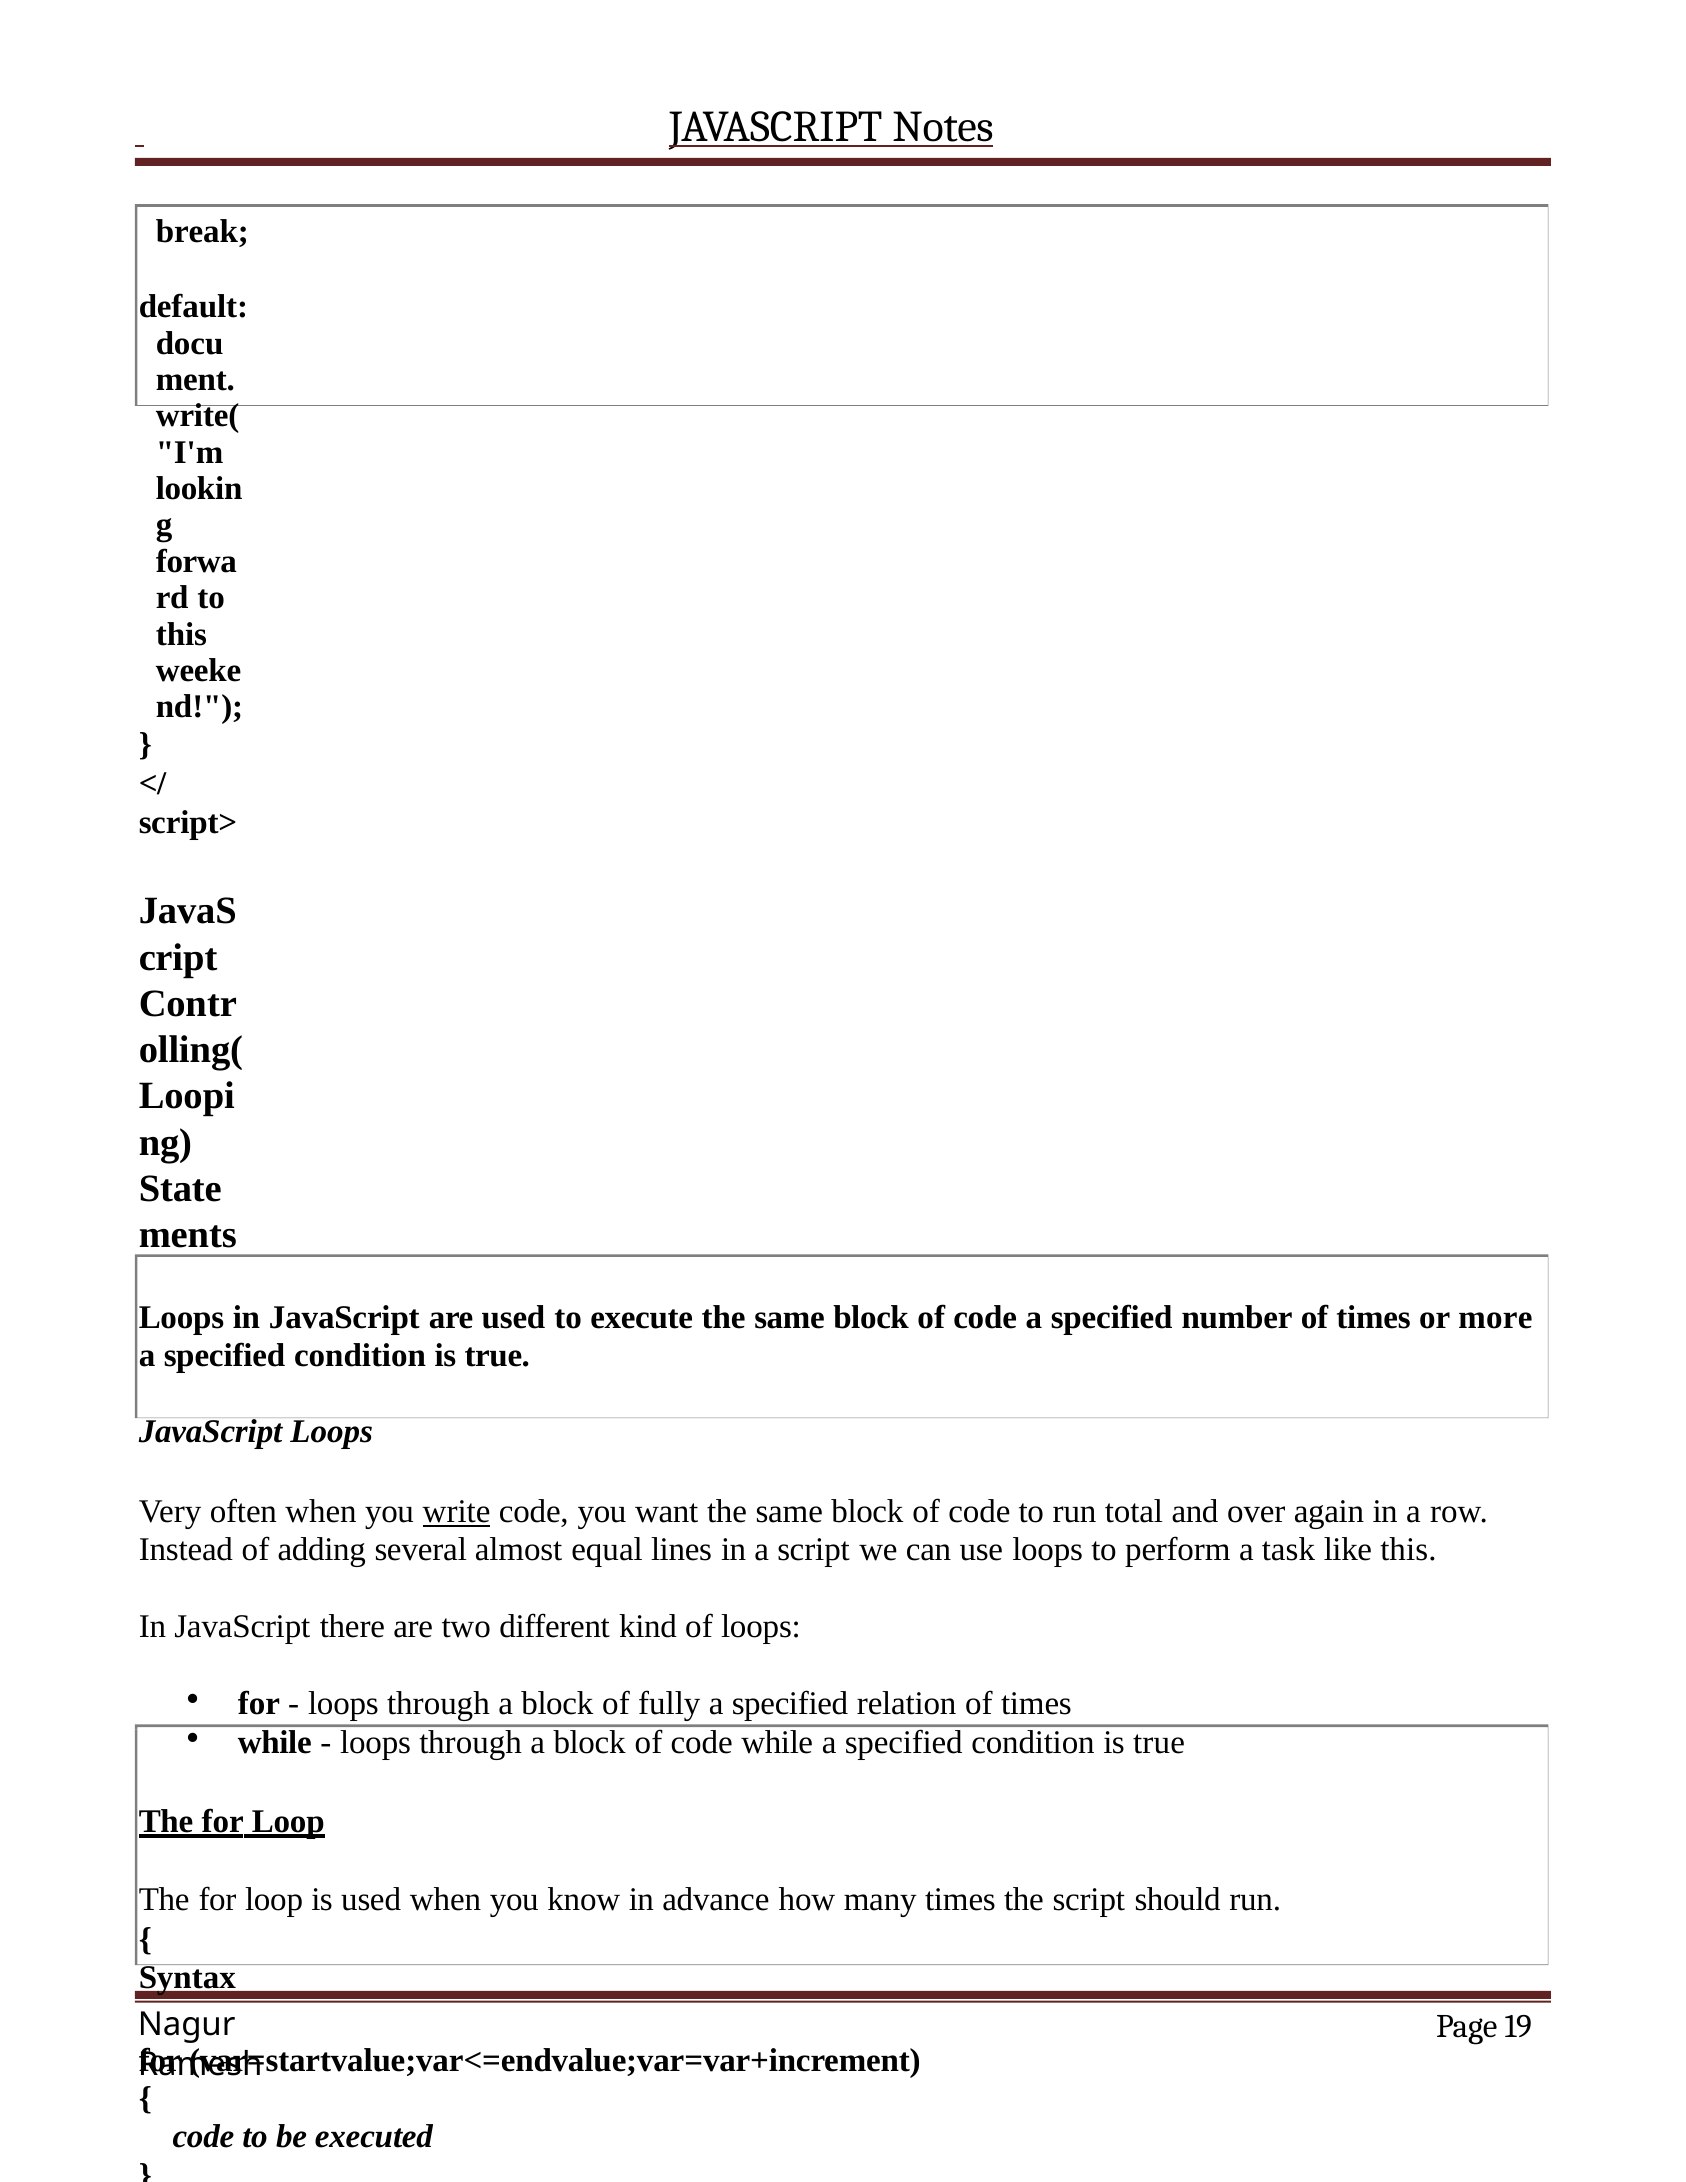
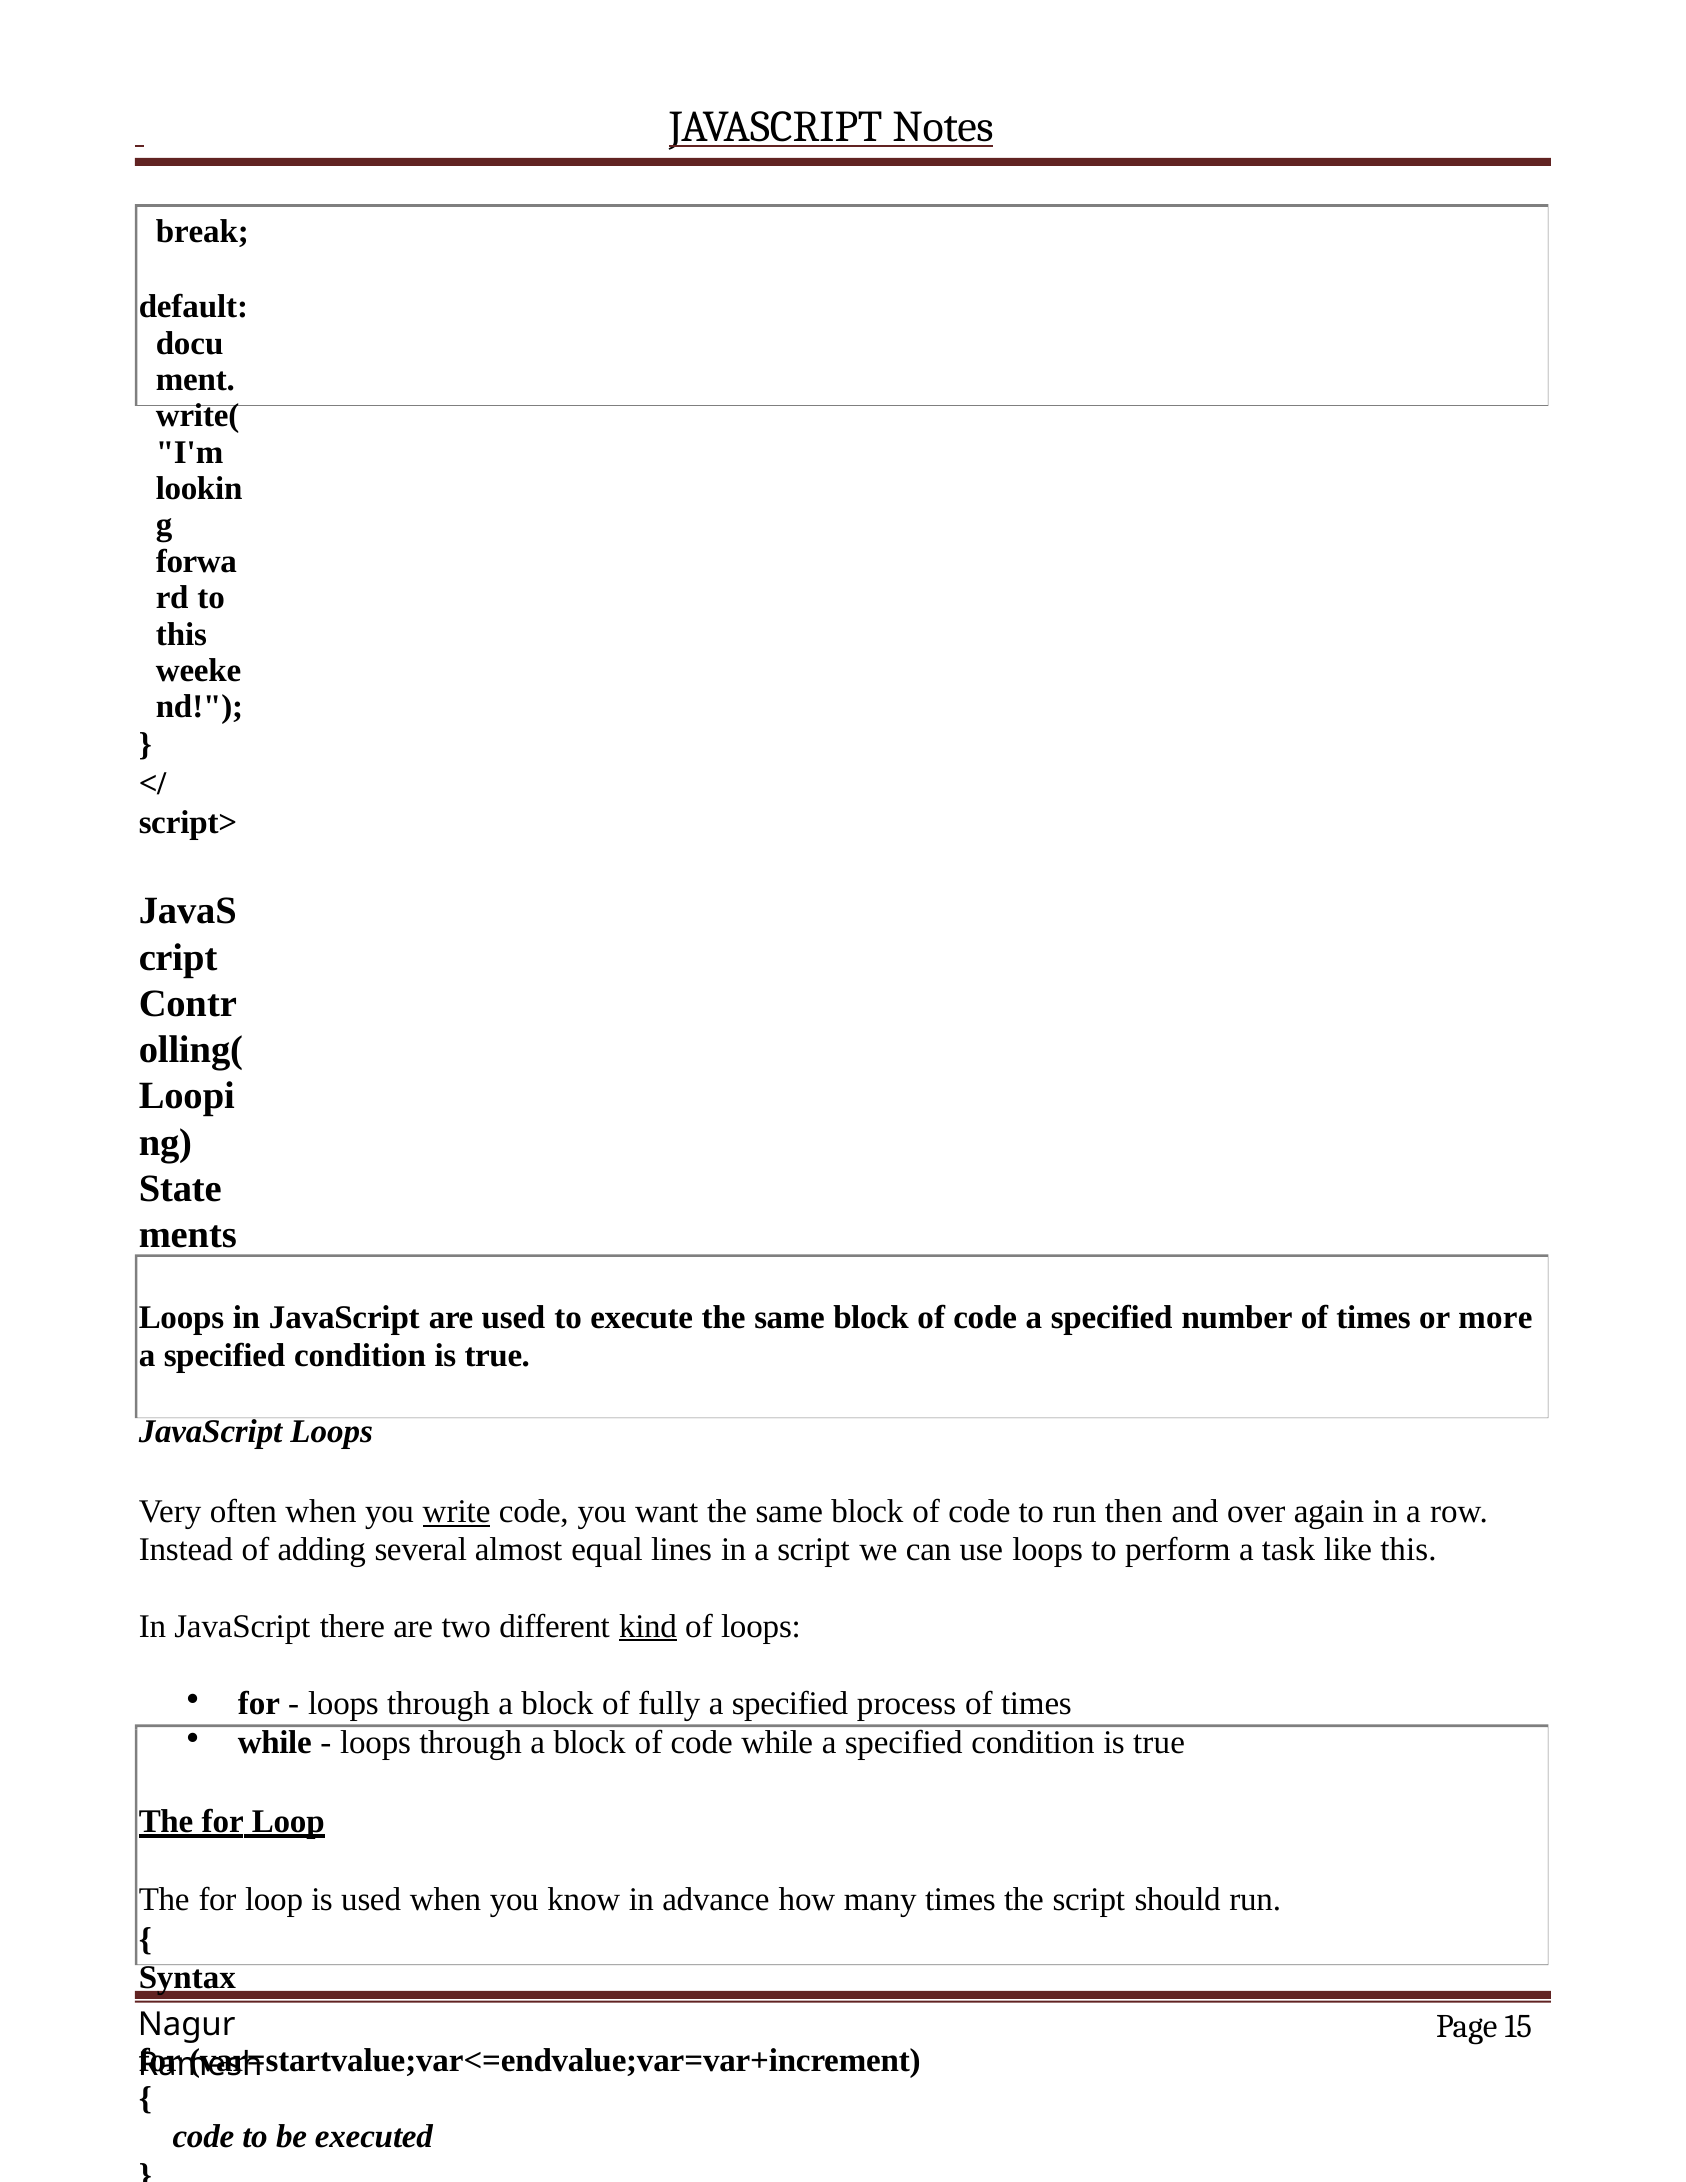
total: total -> then (1134, 1511)
kind underline: none -> present (648, 1626)
relation: relation -> process (907, 1704)
19: 19 -> 15 (1518, 2026)
